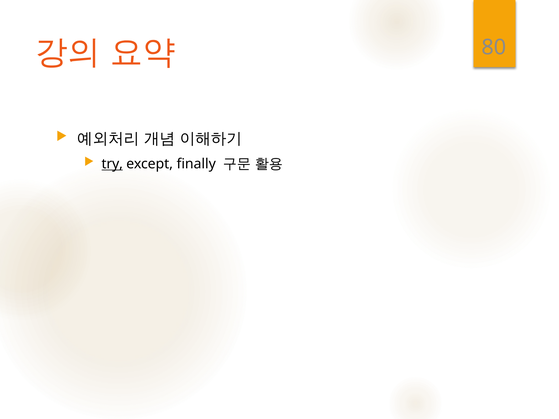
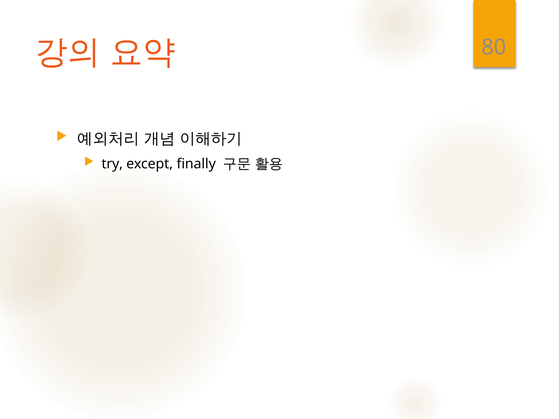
try underline: present -> none (112, 164)
